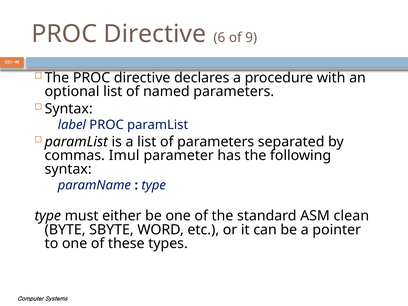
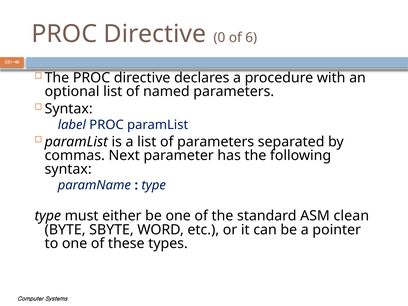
6: 6 -> 0 (219, 38)
9: 9 -> 6 (251, 38)
Imul: Imul -> Next (124, 155)
